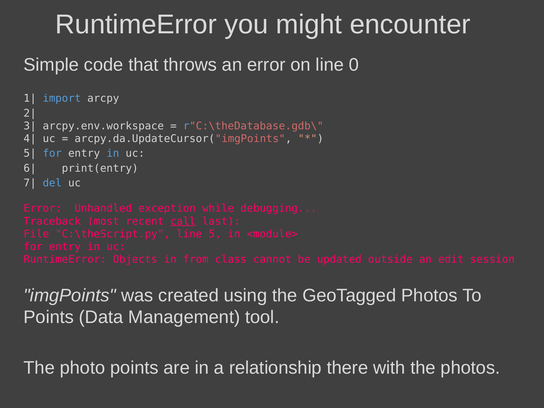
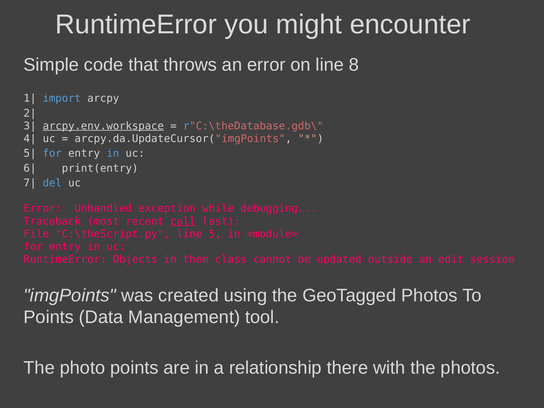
0: 0 -> 8 (354, 65)
arcpy.env.workspace underline: none -> present (103, 126)
from: from -> them (196, 259)
